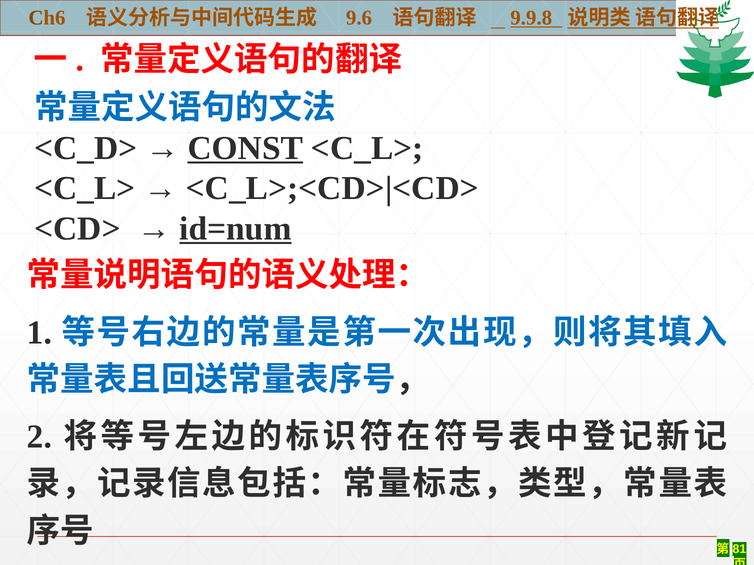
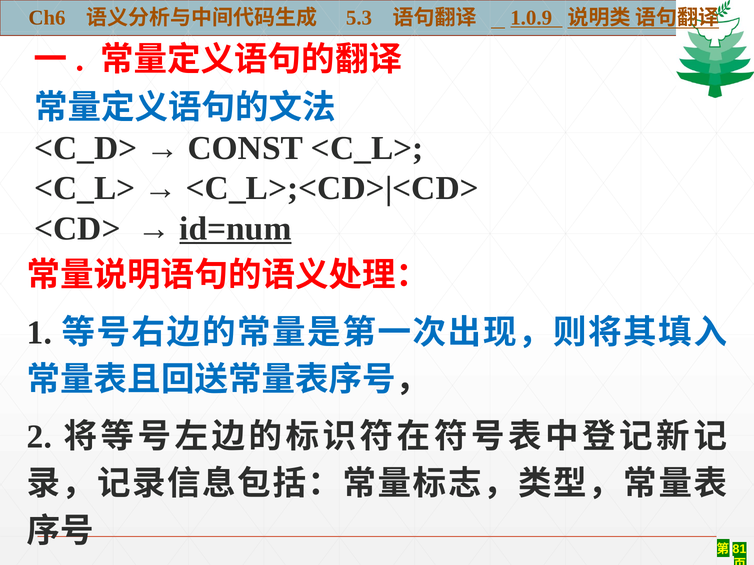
9.6: 9.6 -> 5.3 (359, 18)
9.9.8: 9.9.8 -> 1.0.9 (531, 18)
CONST underline: present -> none (245, 148)
